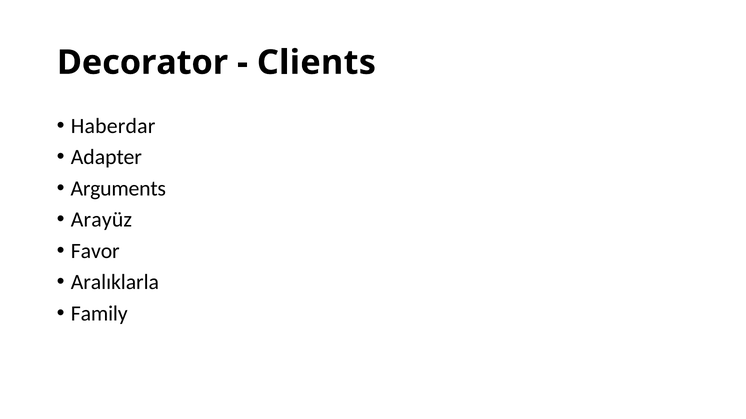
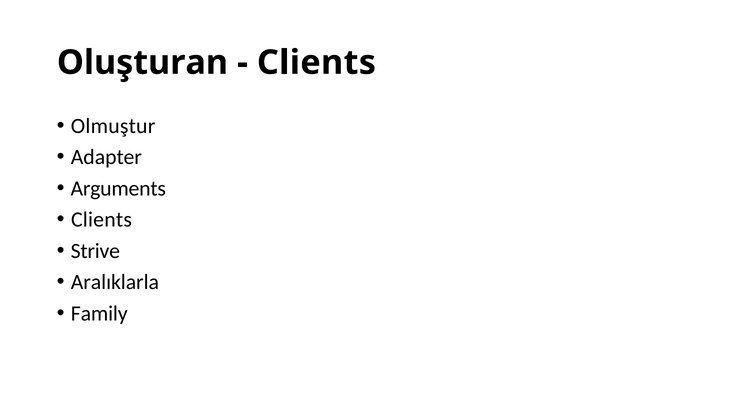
Decorator: Decorator -> Oluşturan (142, 63)
Haberdar: Haberdar -> Olmuştur (113, 126)
Arayüz: Arayüz -> Clients (101, 220)
Favor: Favor -> Strive (95, 251)
